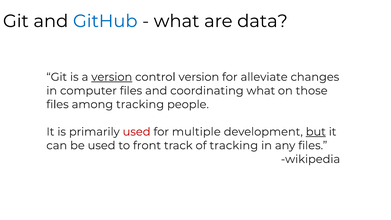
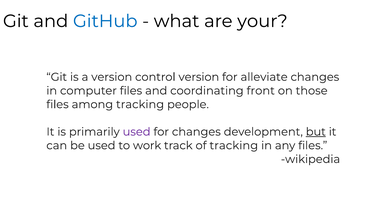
data: data -> your (262, 21)
version underline: present -> none (112, 77)
coordinating what: what -> front (261, 91)
used colour: red -> purple (137, 132)
for multiple: multiple -> changes (196, 132)
front: front -> work (147, 145)
